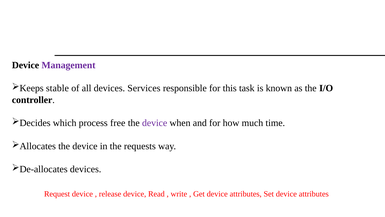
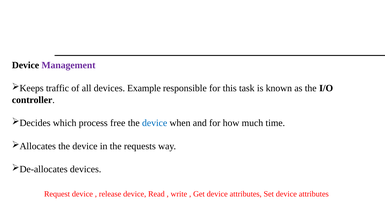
stable: stable -> traffic (57, 88)
Services: Services -> Example (144, 88)
device colour: purple -> blue (155, 123)
